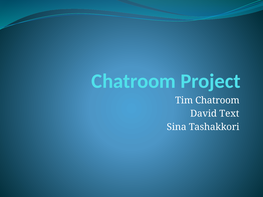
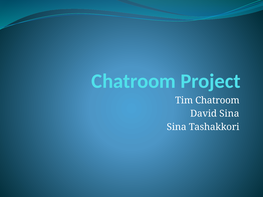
David Text: Text -> Sina (229, 114)
